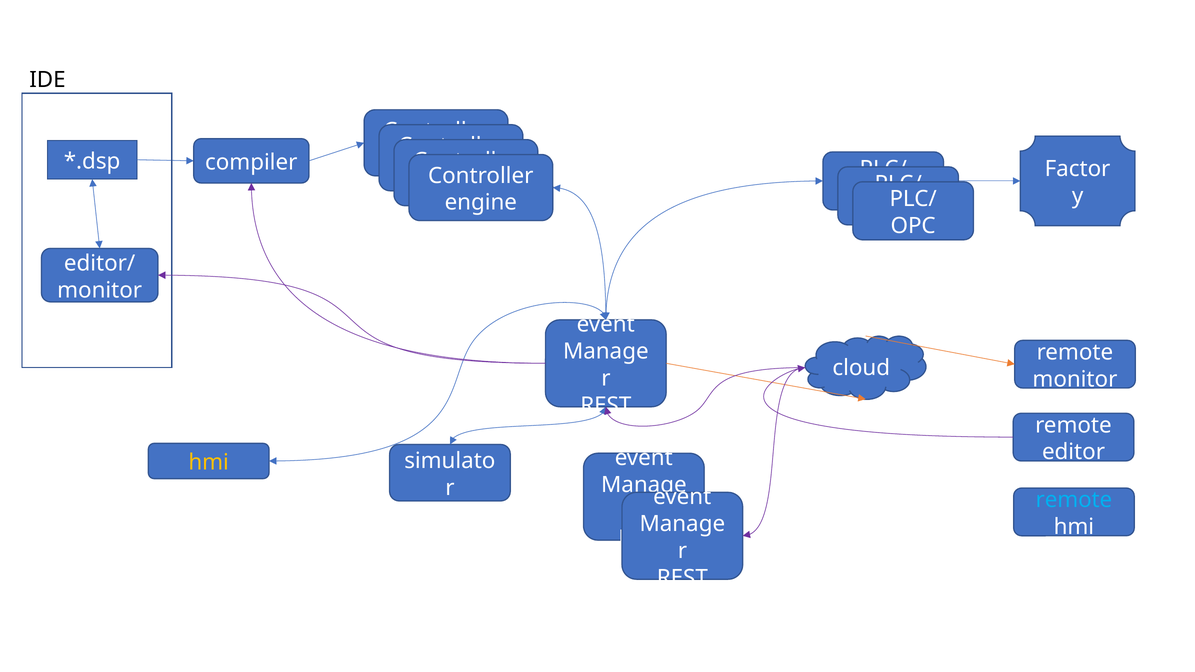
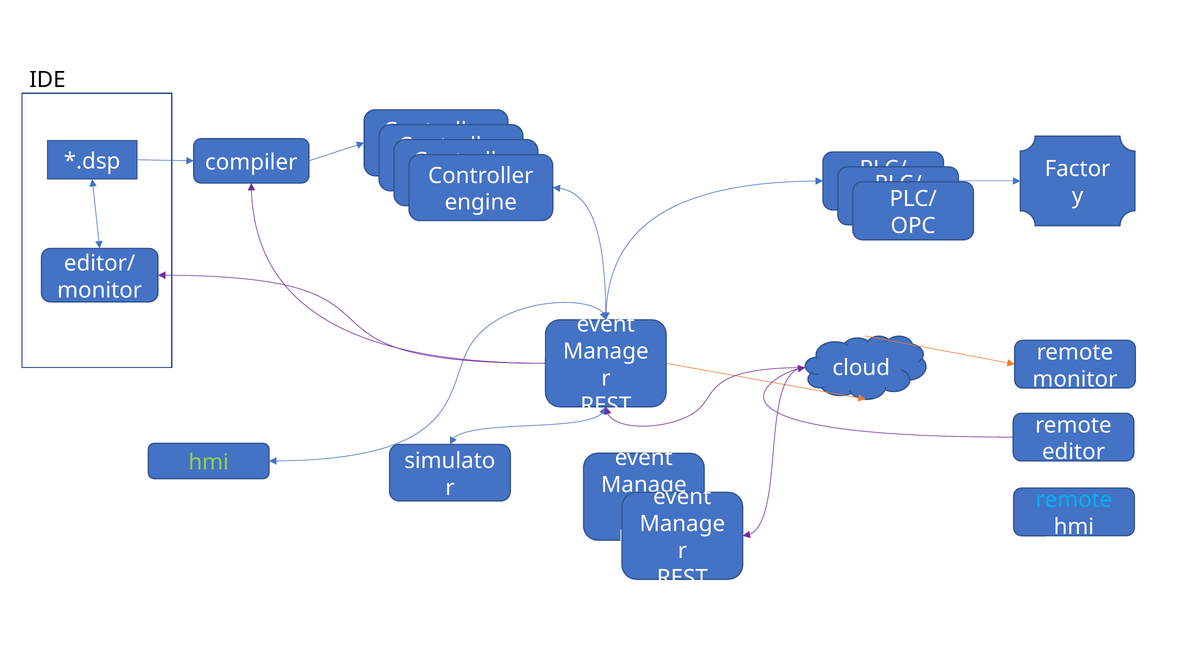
hmi colour: yellow -> light green (209, 463)
